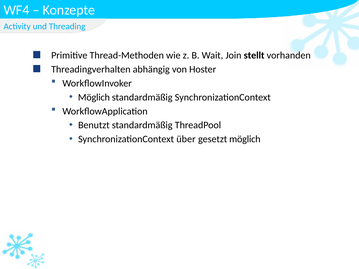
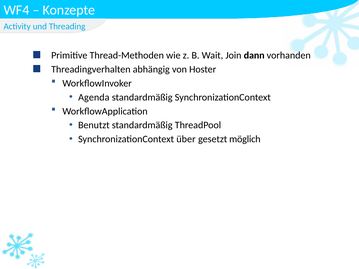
stellt: stellt -> dann (254, 55)
Möglich: Möglich -> Agenda (94, 97)
